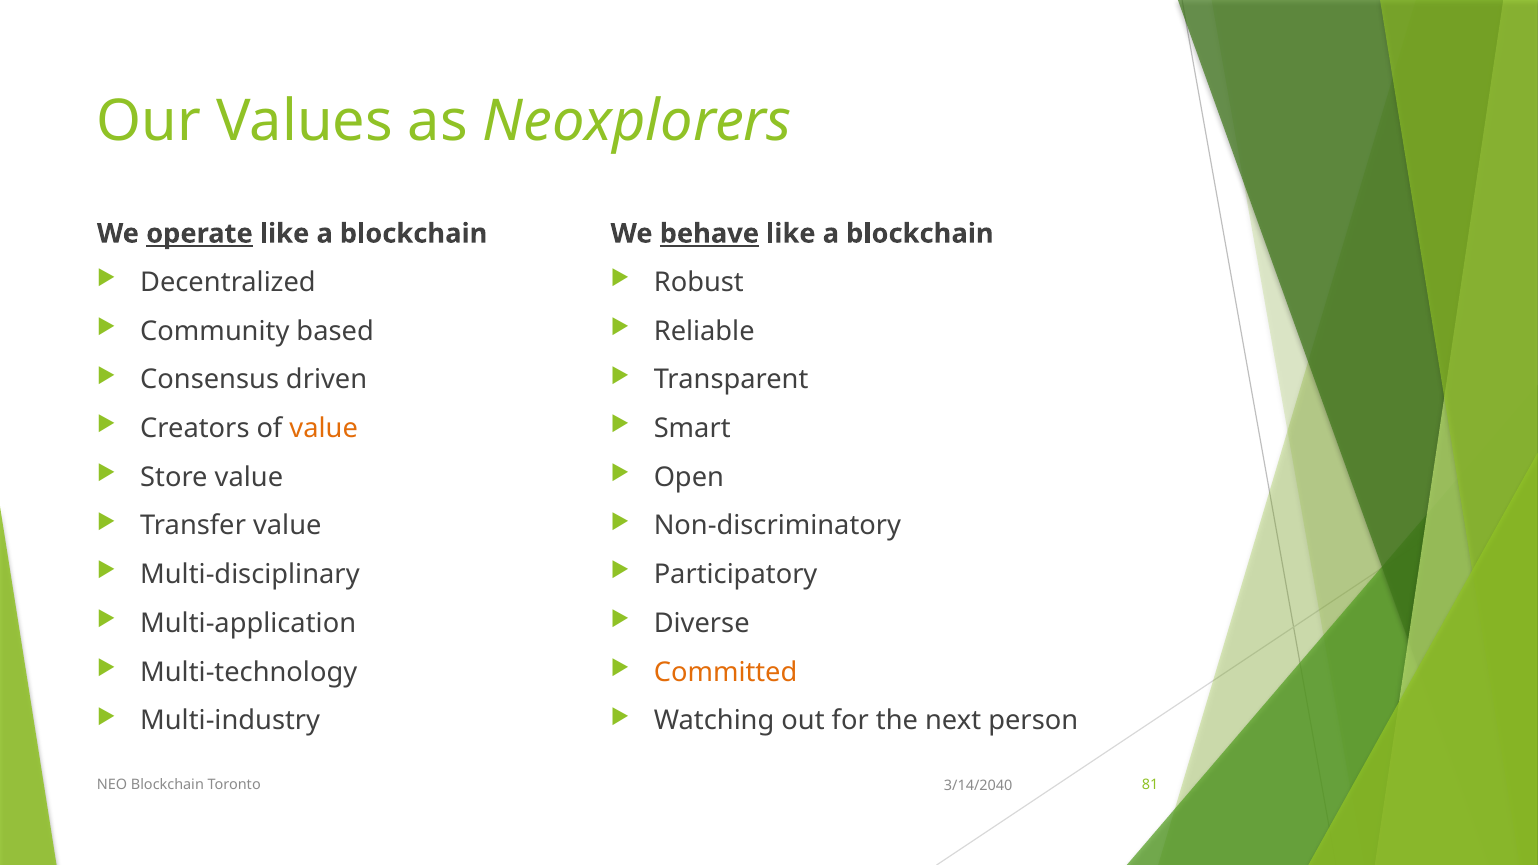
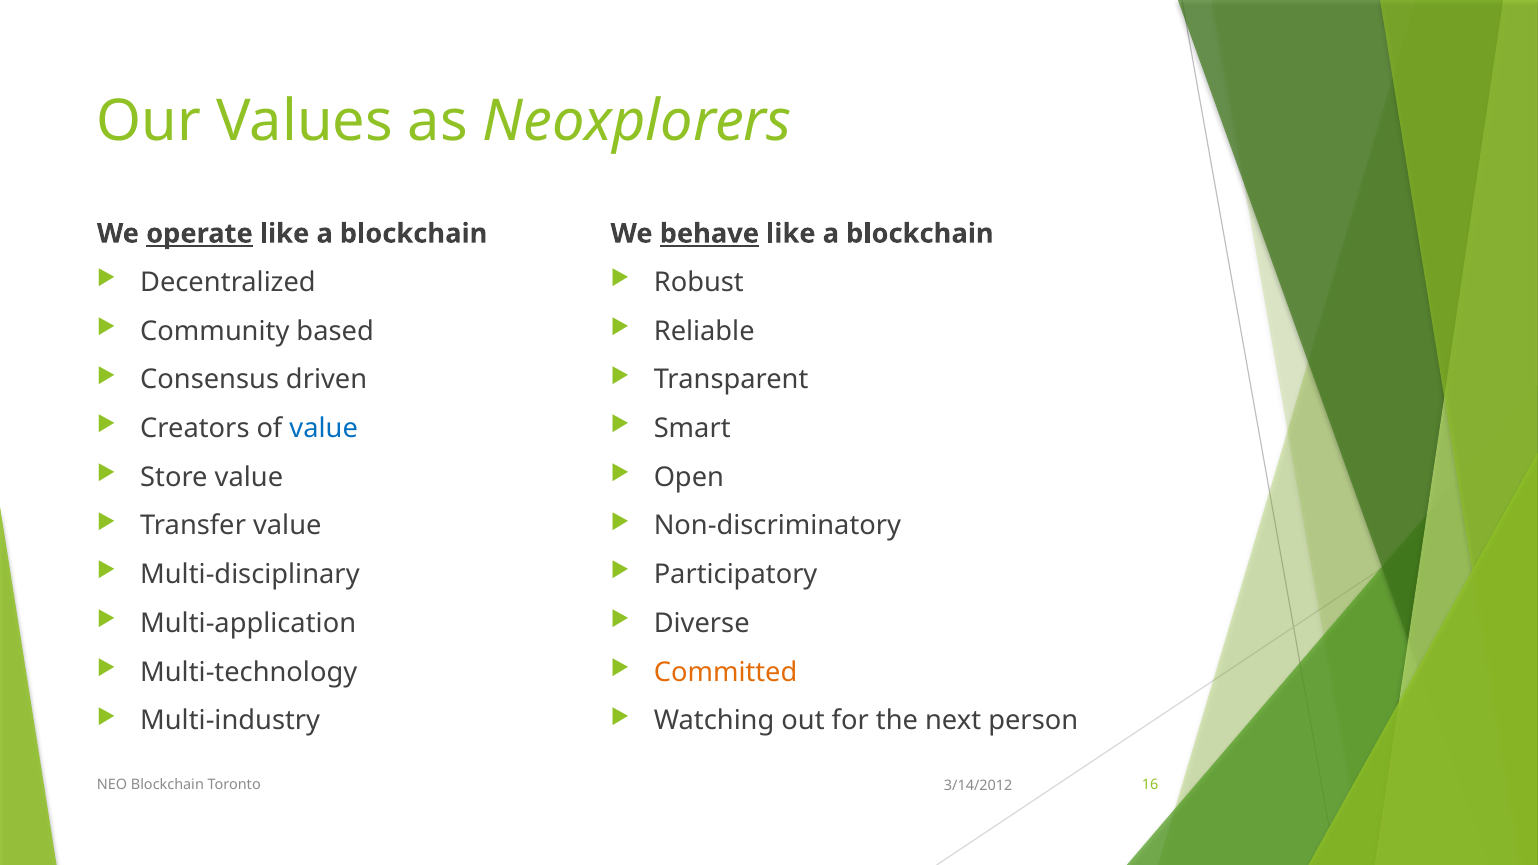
value colour: orange -> blue (324, 429)
81: 81 -> 16 (1150, 785)
3/14/2040: 3/14/2040 -> 3/14/2012 (978, 786)
